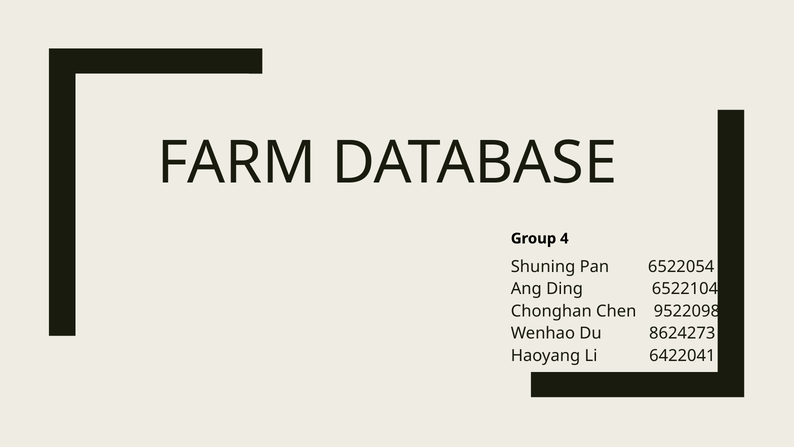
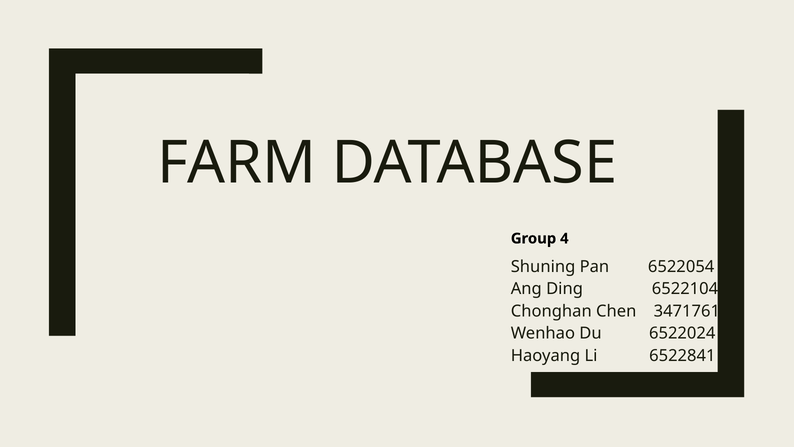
9522098: 9522098 -> 3471761 (687, 311)
8624273: 8624273 -> 6522024 (682, 333)
6422041: 6422041 -> 6522841 (682, 355)
